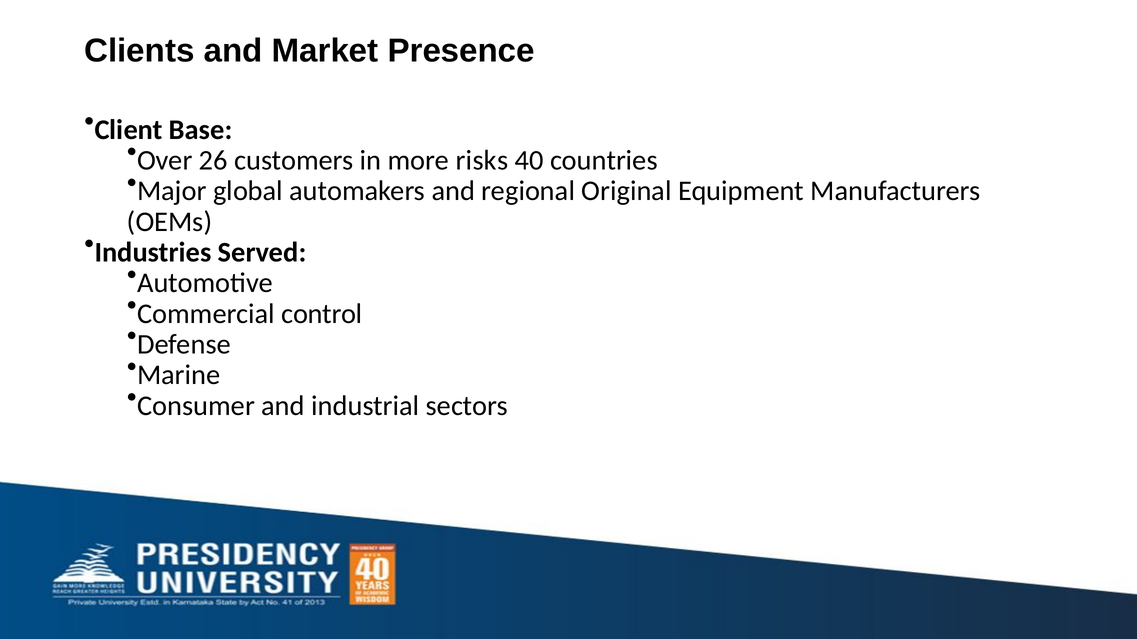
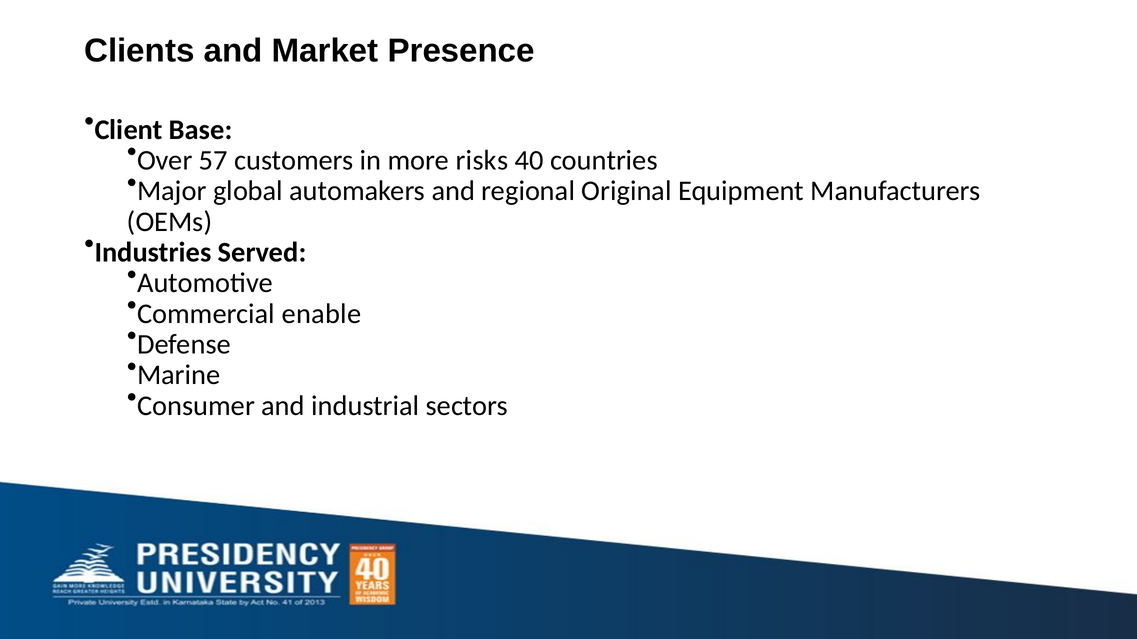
26: 26 -> 57 (213, 161)
control: control -> enable (322, 314)
